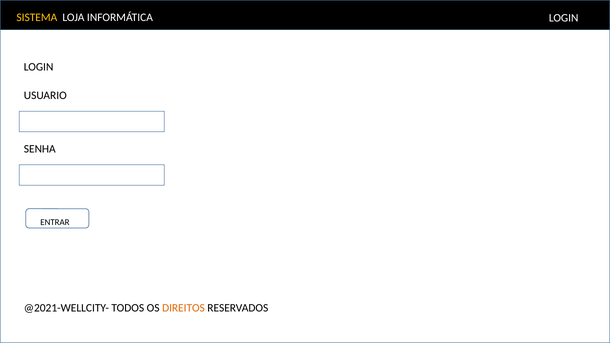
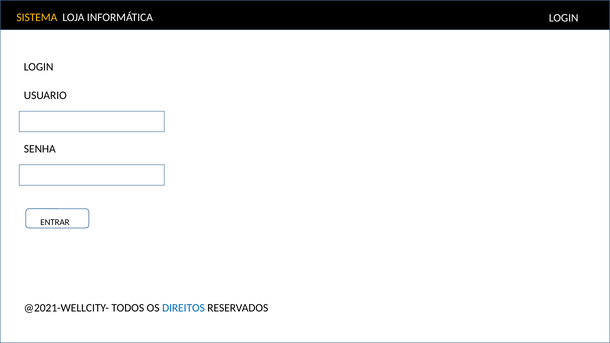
DIREITOS colour: orange -> blue (183, 308)
